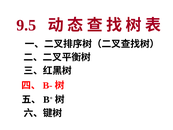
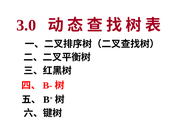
9.5: 9.5 -> 3.0 (26, 25)
